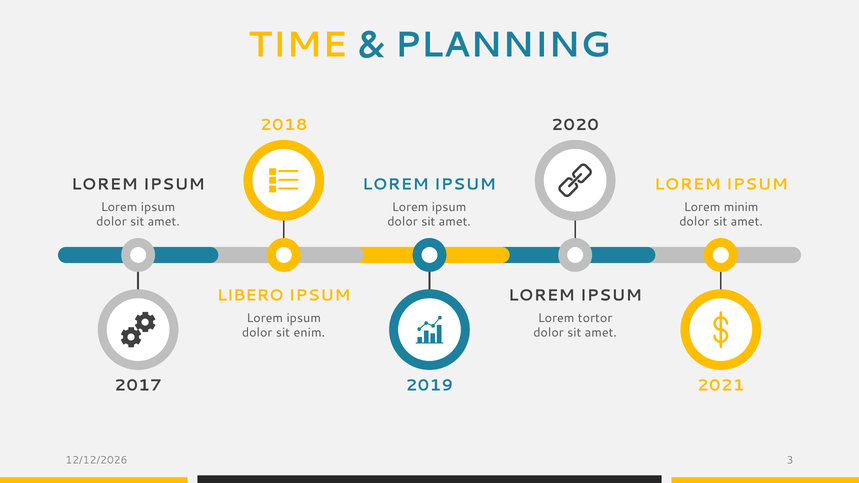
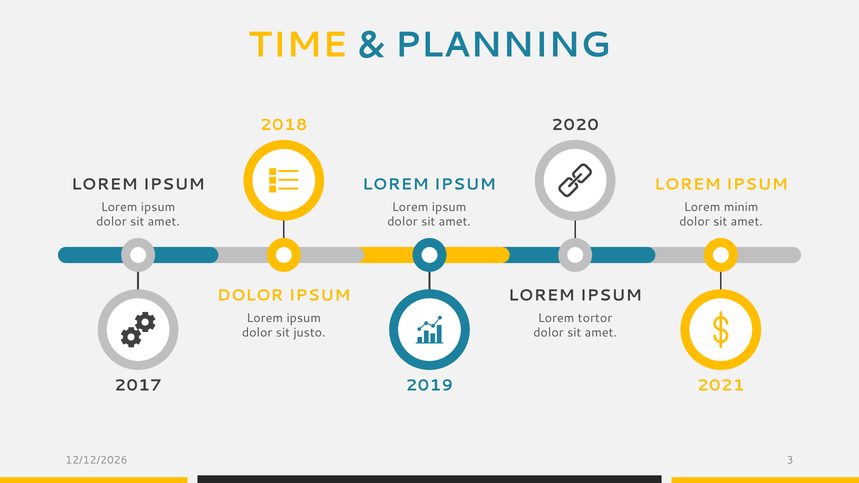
LIBERO: LIBERO -> DOLOR (250, 295)
enim: enim -> justo (309, 333)
